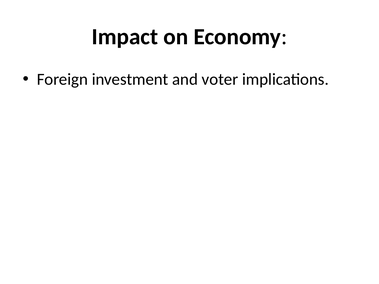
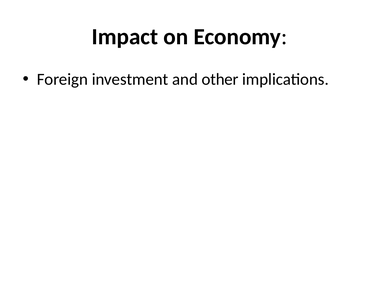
voter: voter -> other (220, 80)
